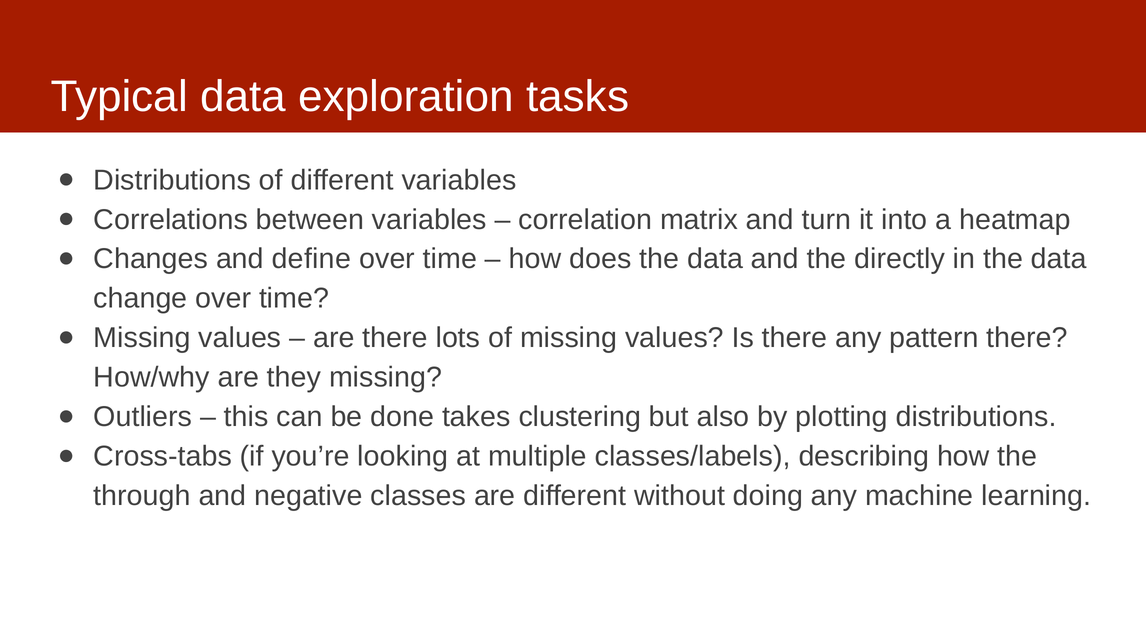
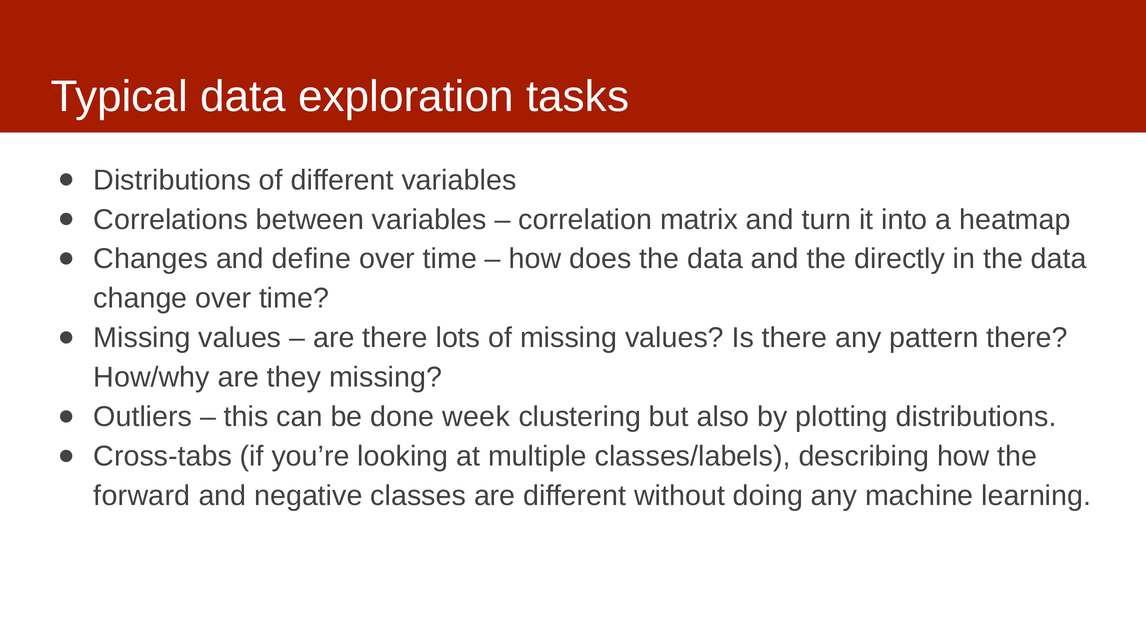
takes: takes -> week (476, 417)
through: through -> forward (142, 496)
